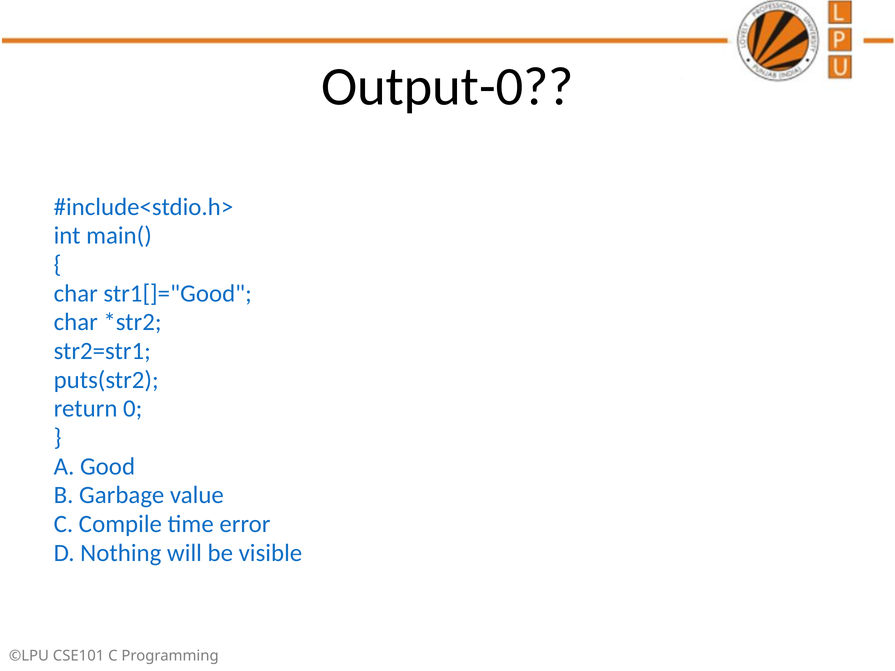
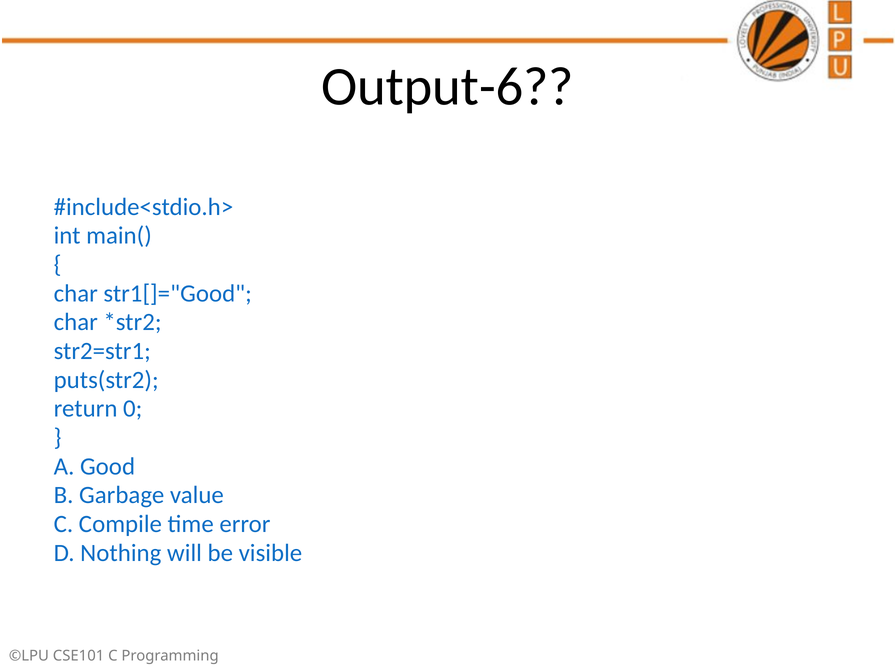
Output-0: Output-0 -> Output-6 (447, 87)
